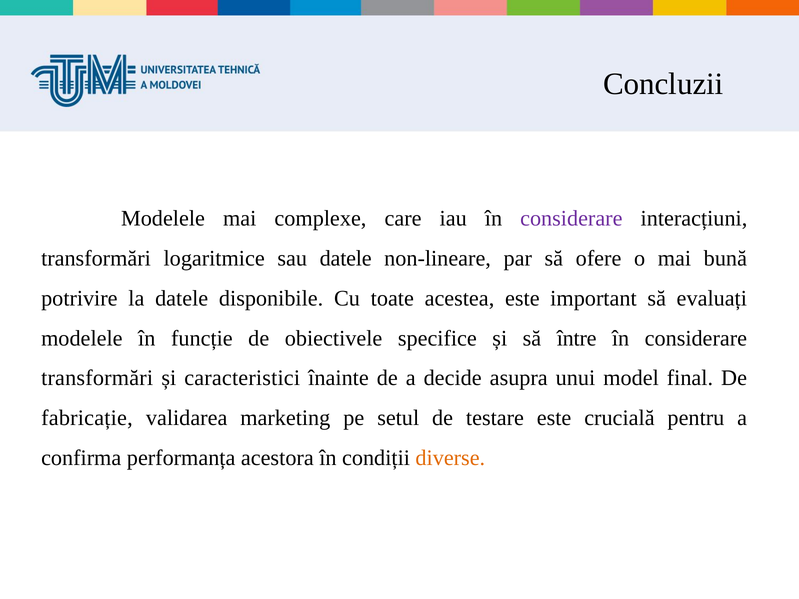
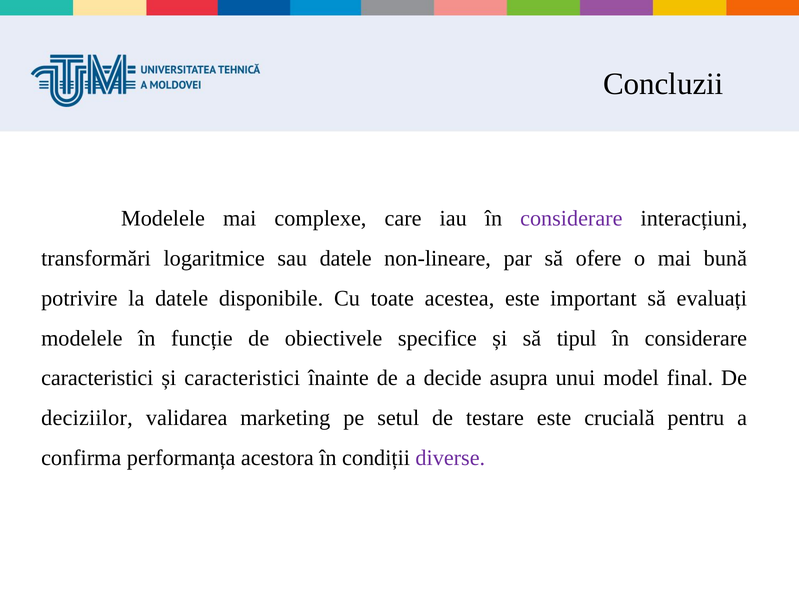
între: între -> tipul (577, 338)
transformări: transformări -> caracteristici (97, 378)
fabricație: fabricație -> deciziilor (87, 418)
diverse colour: orange -> purple (450, 458)
